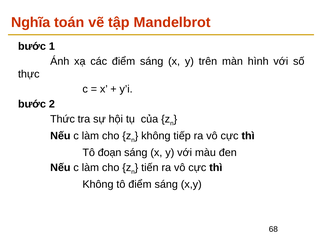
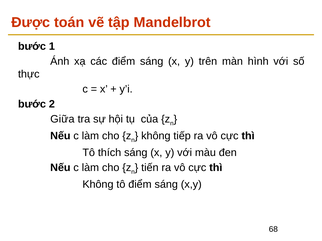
Nghĩa: Nghĩa -> Được (31, 22)
Thức: Thức -> Giữa (62, 119)
đoạn: đoạn -> thích (110, 153)
